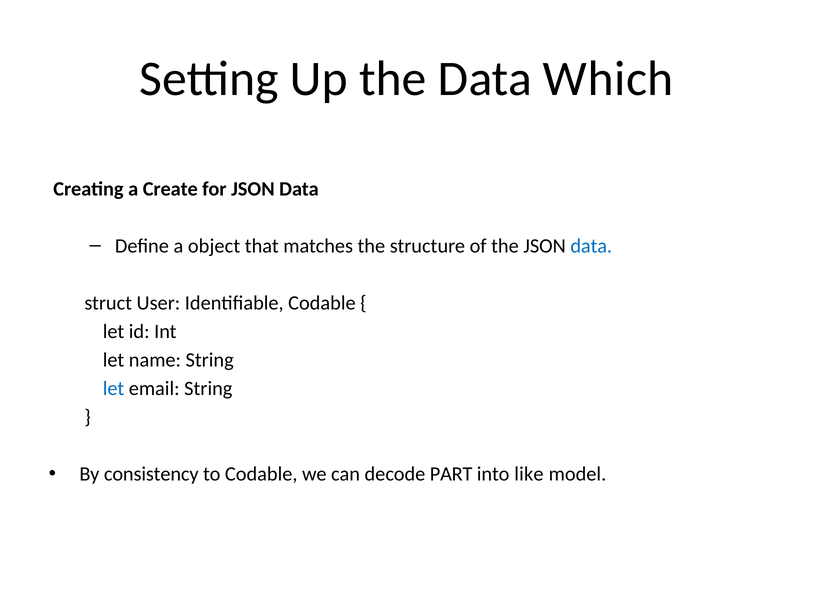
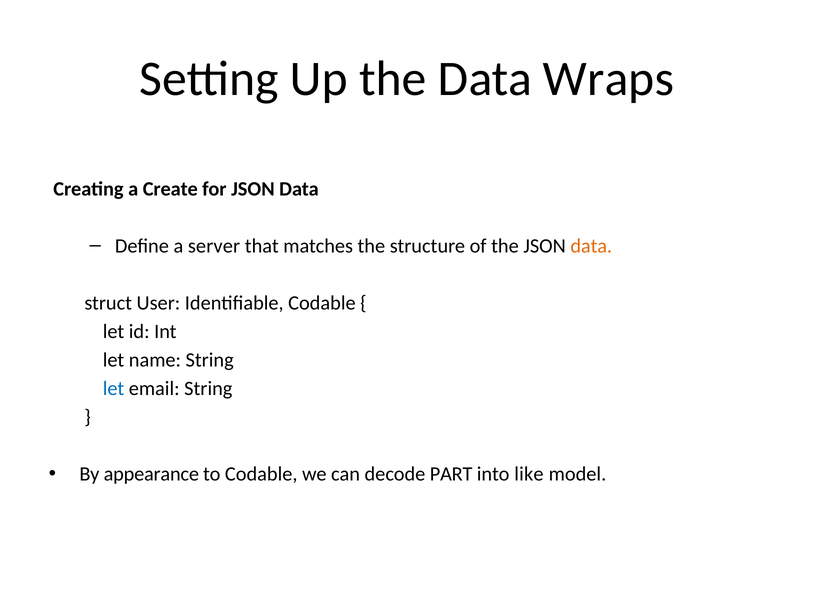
Which: Which -> Wraps (608, 79)
object: object -> server (214, 246)
data colour: blue -> orange (591, 246)
consistency: consistency -> appearance (151, 474)
